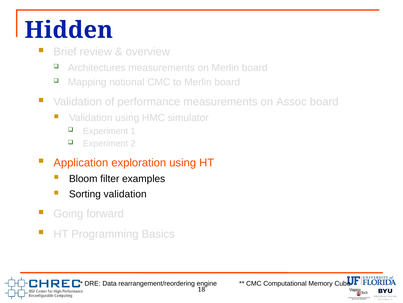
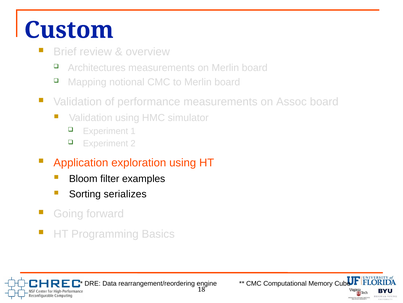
Hidden: Hidden -> Custom (69, 30)
Sorting validation: validation -> serializes (125, 194)
